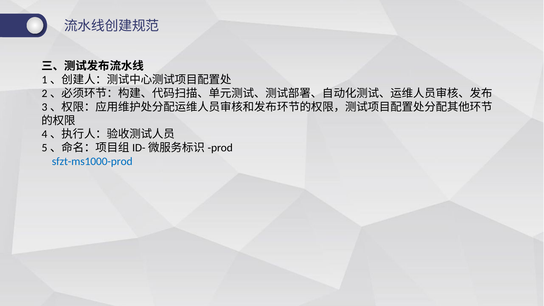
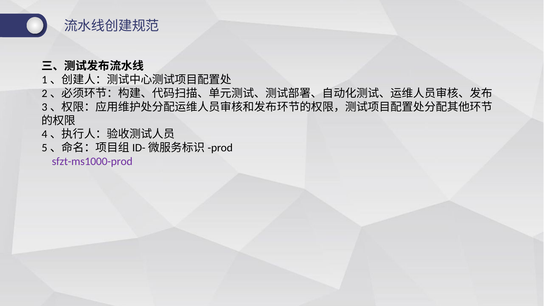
sfzt-ms1000-prod colour: blue -> purple (92, 161)
